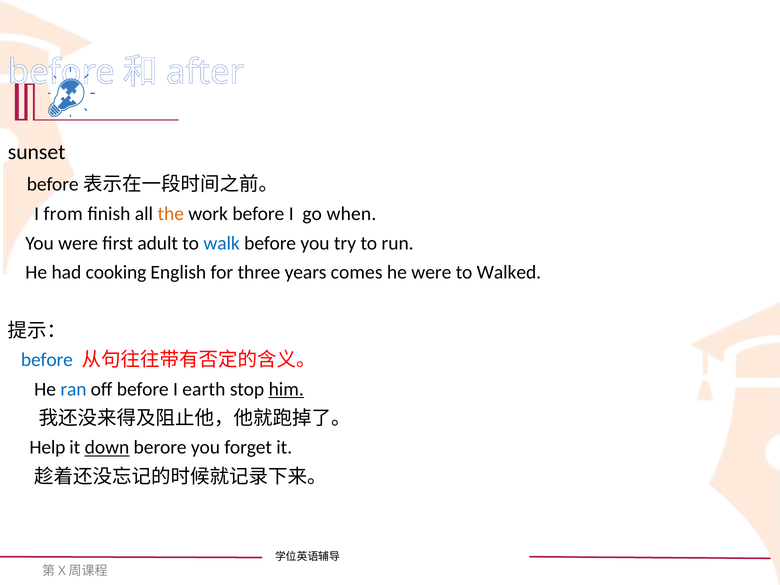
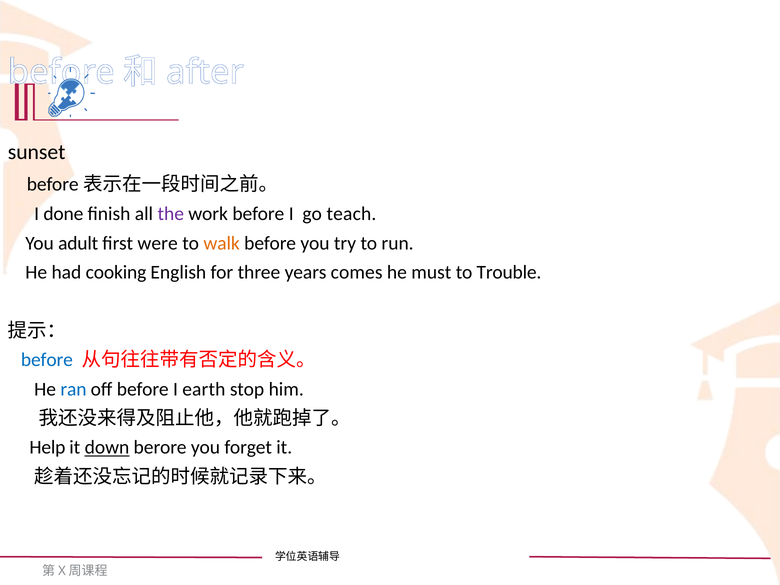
from: from -> done (63, 214)
the colour: orange -> purple (171, 214)
when: when -> teach (351, 214)
You were: were -> adult (78, 243)
adult: adult -> were (158, 243)
walk colour: blue -> orange (222, 243)
he were: were -> must (431, 272)
Walked: Walked -> Trouble (509, 272)
him underline: present -> none (286, 389)
